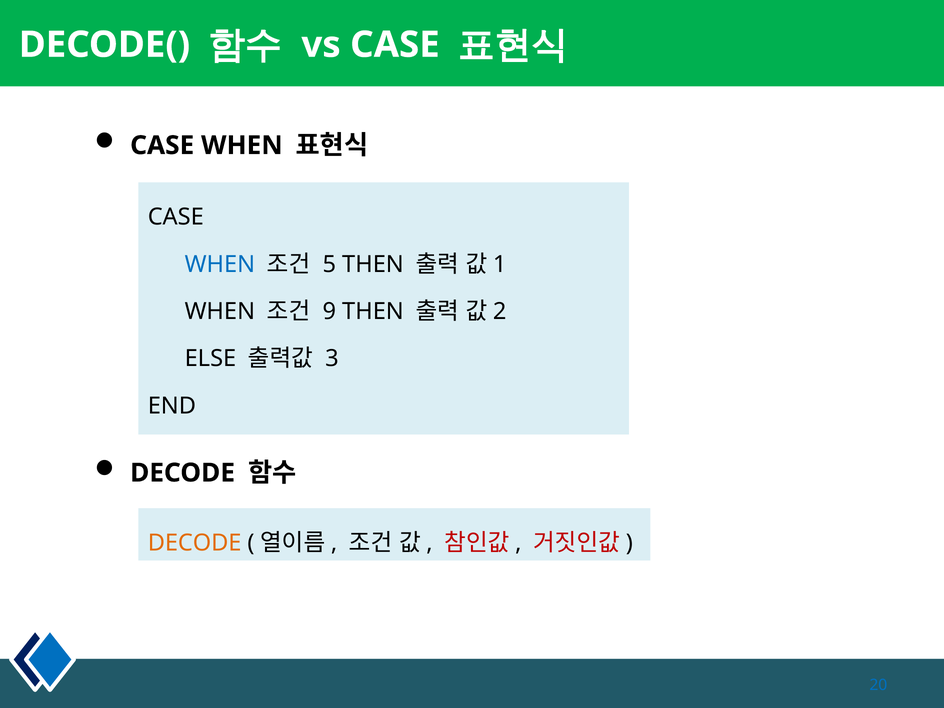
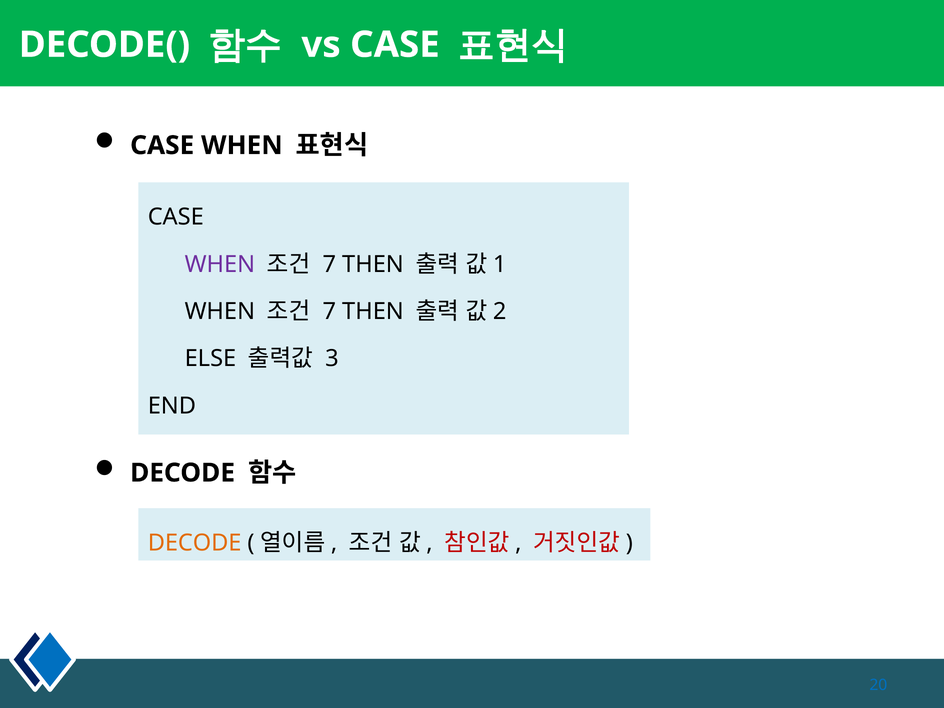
WHEN colour: blue -> purple (220, 264)
5: 5 -> 7 (329, 264)
9: 9 -> 7 (329, 311)
